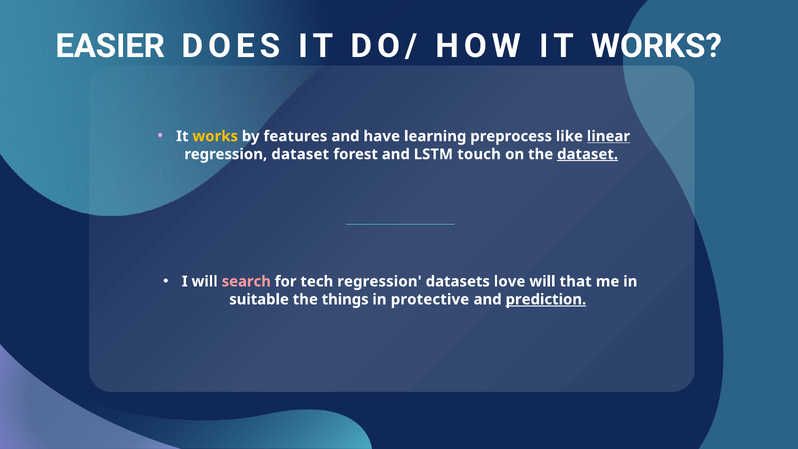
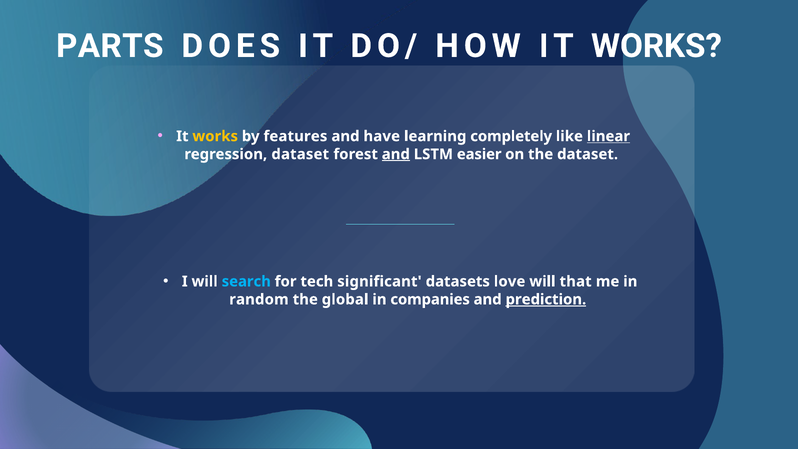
EASIER: EASIER -> PARTS (110, 46)
preprocess: preprocess -> completely (511, 136)
and underline: none -> present (396, 154)
touch: touch -> easier (479, 154)
dataset underline: present -> none (588, 154)
search colour: pink -> light blue (246, 281)
tech regression: regression -> significant (379, 281)
suitable: suitable -> random (259, 299)
things: things -> global (345, 299)
protective: protective -> companies (430, 299)
